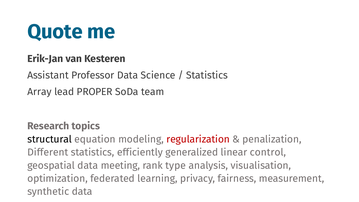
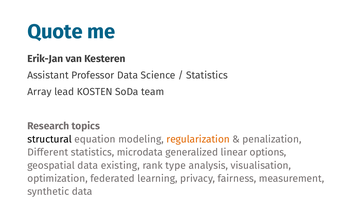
PROPER: PROPER -> KOSTEN (95, 92)
regularization colour: red -> orange (198, 139)
efficiently: efficiently -> microdata (140, 152)
control: control -> options (268, 152)
meeting: meeting -> existing (120, 165)
